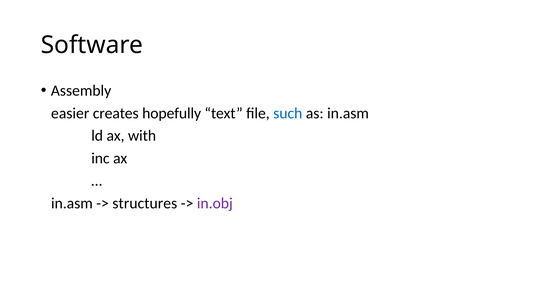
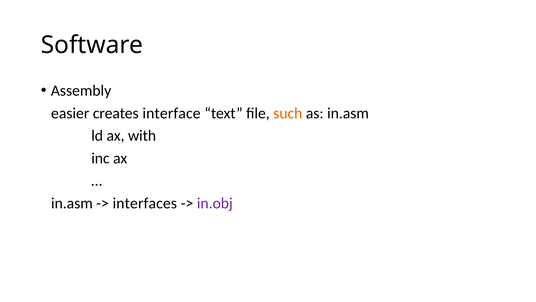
hopefully: hopefully -> interface (172, 113)
such colour: blue -> orange (288, 113)
structures: structures -> interfaces (145, 203)
